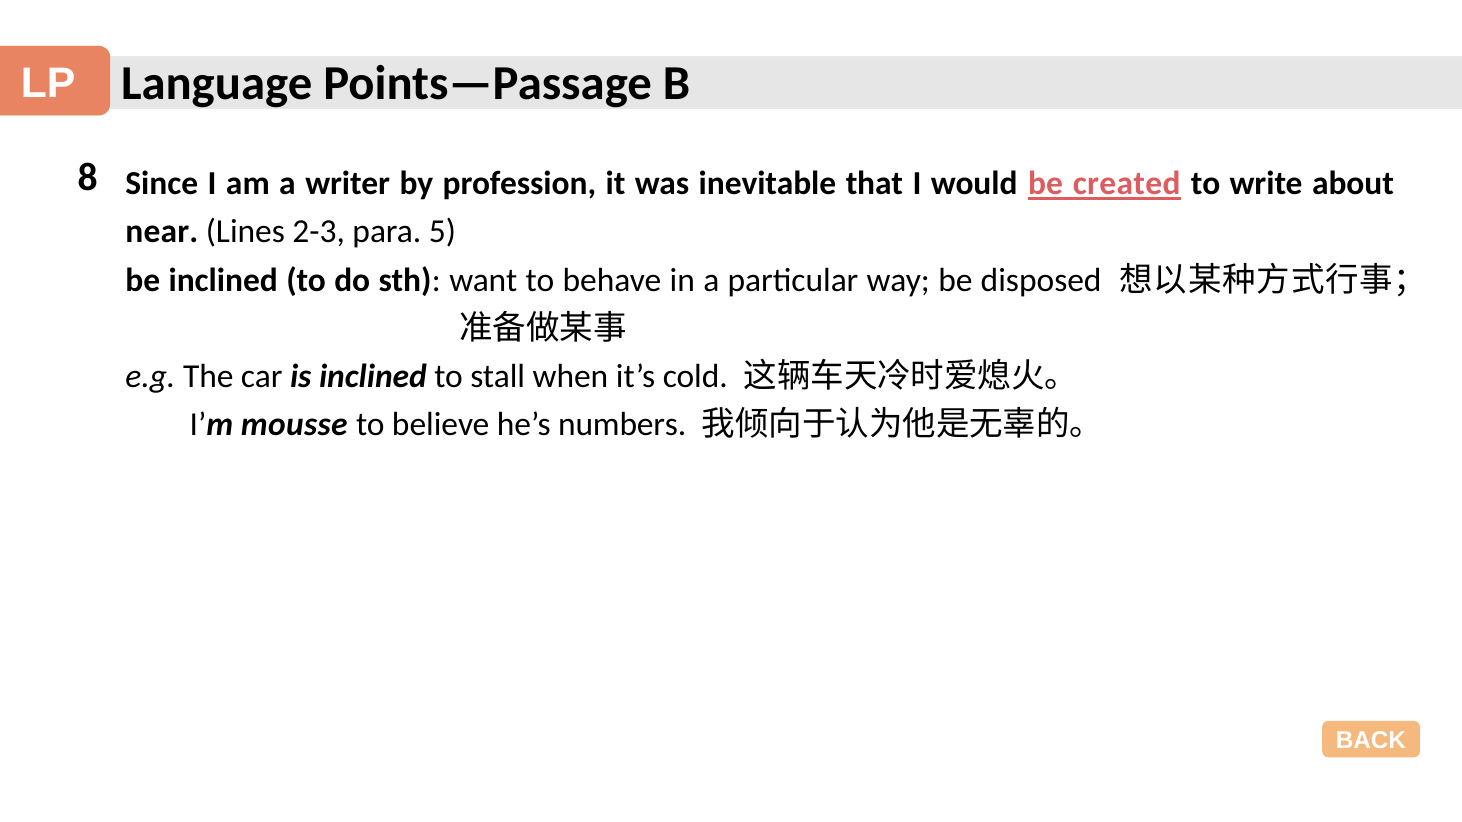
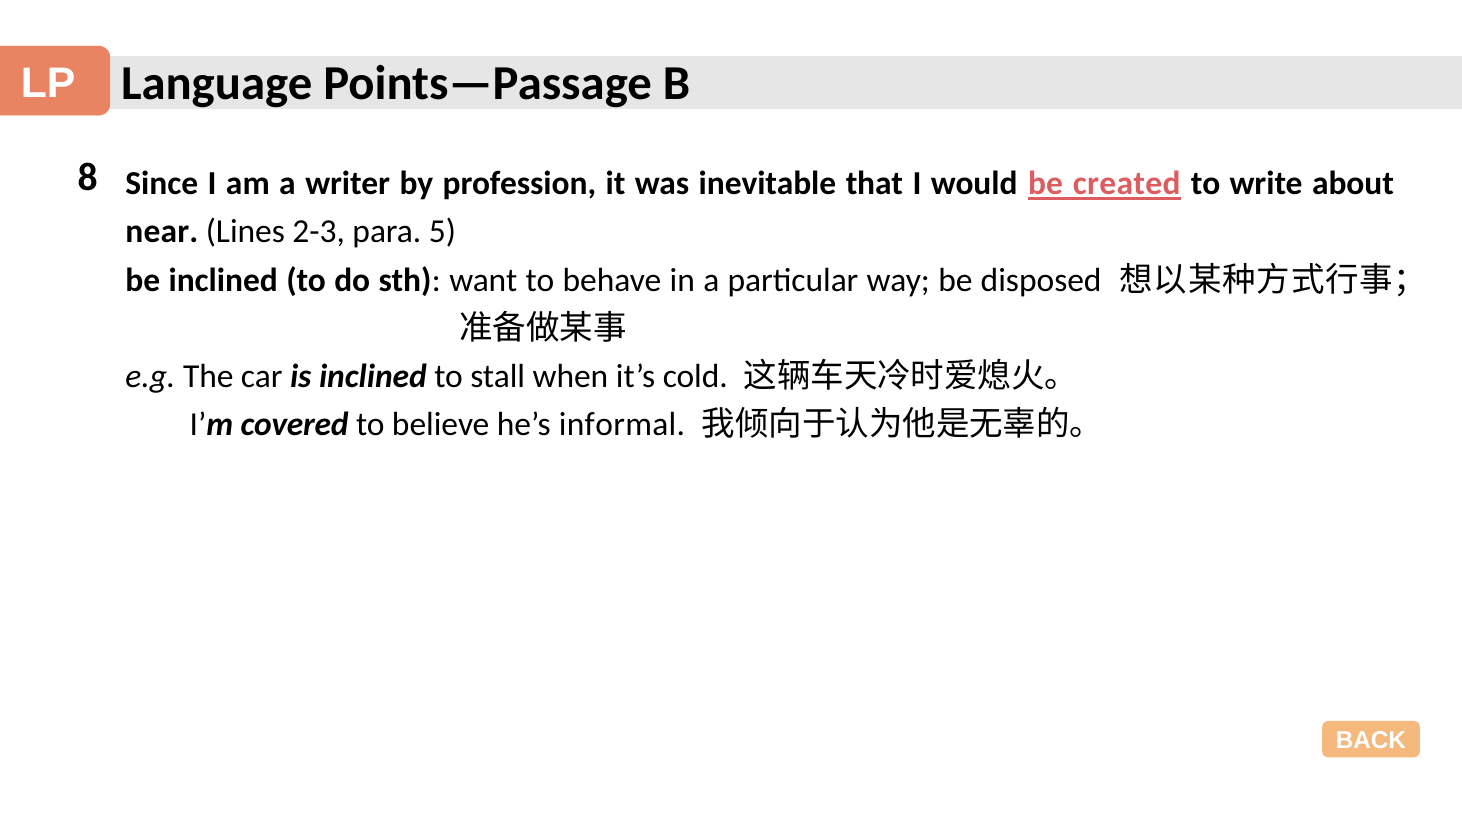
mousse: mousse -> covered (295, 425)
numbers: numbers -> informal (622, 425)
